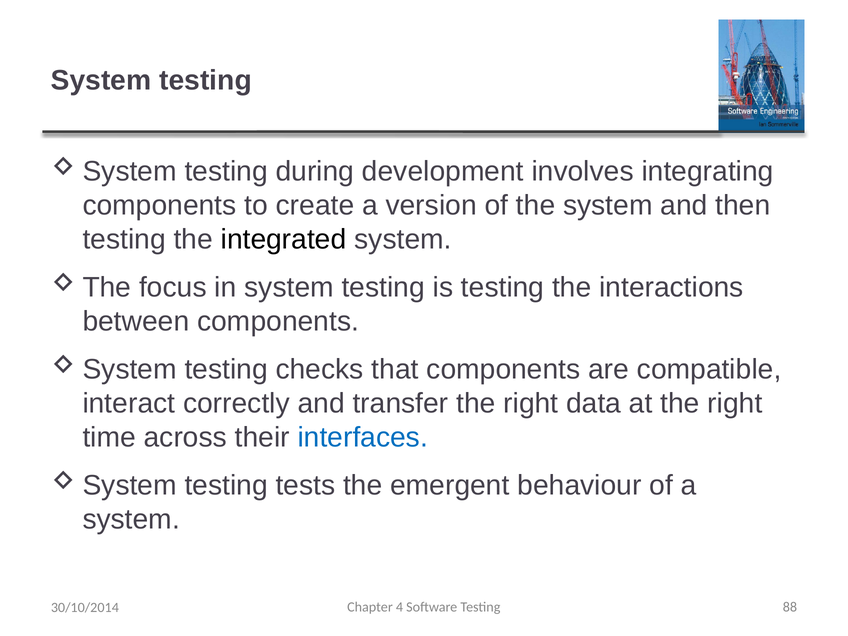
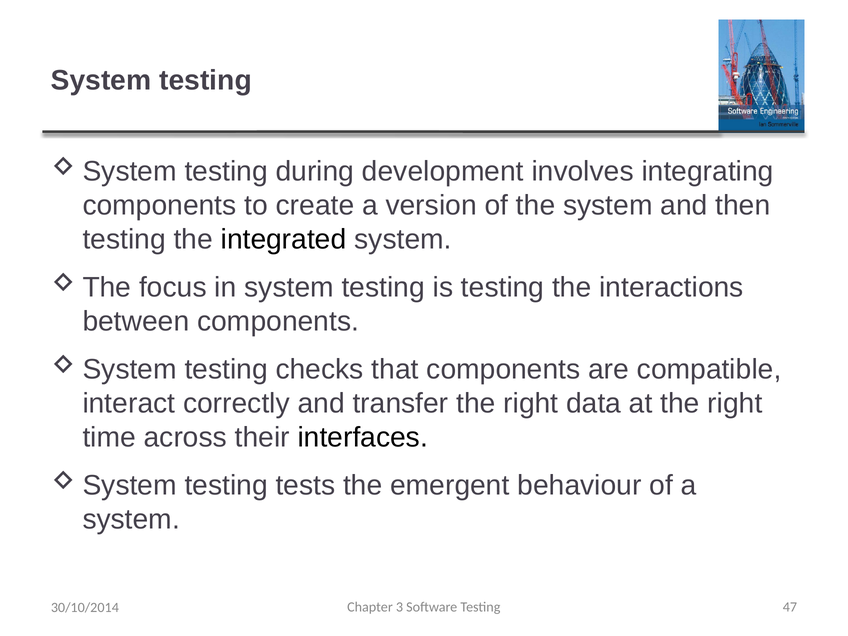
interfaces colour: blue -> black (363, 437)
4: 4 -> 3 (400, 607)
88: 88 -> 47 (790, 607)
